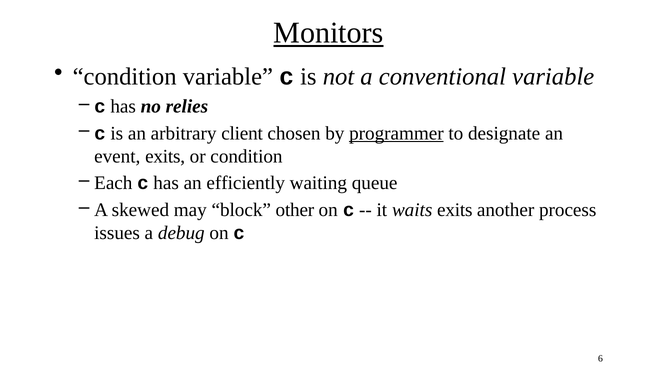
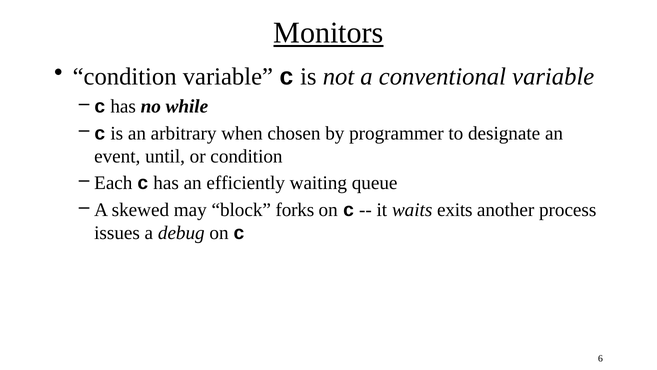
relies: relies -> while (187, 106)
client: client -> when (242, 133)
programmer underline: present -> none (396, 133)
event exits: exits -> until (165, 156)
other: other -> forks (295, 210)
